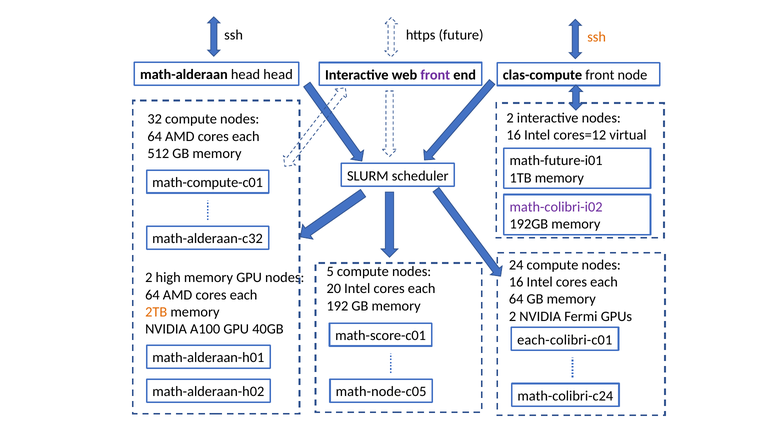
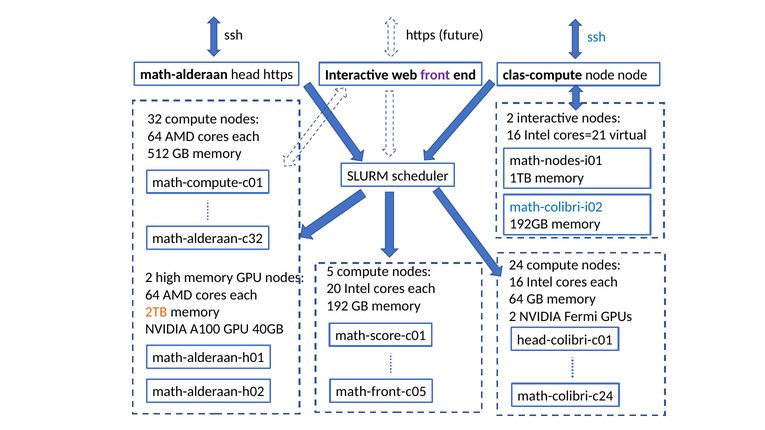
ssh colour: orange -> blue (597, 37)
head head: head -> https (278, 75)
clas-compute front: front -> node (600, 75)
cores=12: cores=12 -> cores=21 (580, 135)
math-future-i01: math-future-i01 -> math-nodes-i01 (556, 161)
math-colibri-i02 colour: purple -> blue (556, 207)
each-colibri-c01: each-colibri-c01 -> head-colibri-c01 (565, 340)
math-node-c05: math-node-c05 -> math-front-c05 (381, 392)
